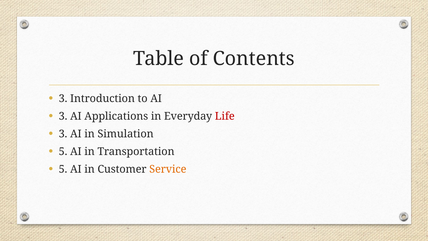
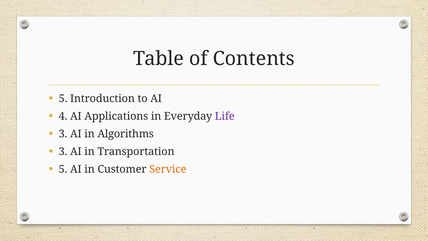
3: 3 -> 5 (63, 99)
3: 3 -> 4 (63, 116)
Life colour: red -> purple (225, 116)
Simulation: Simulation -> Algorithms (126, 134)
5: 5 -> 3 (63, 152)
